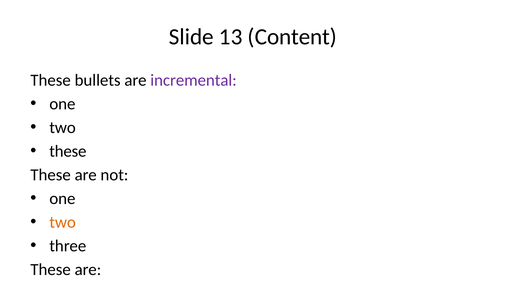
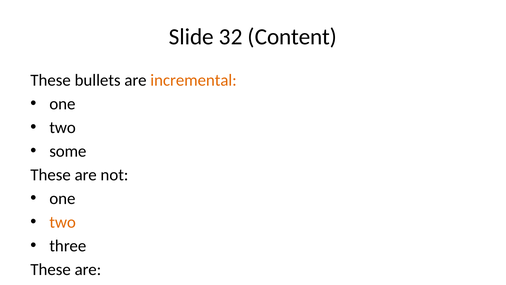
13: 13 -> 32 (231, 37)
incremental colour: purple -> orange (194, 80)
these: these -> some (68, 151)
